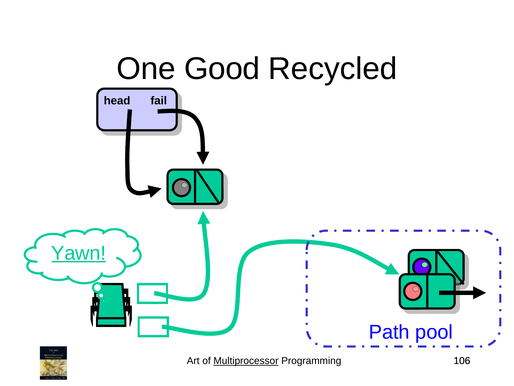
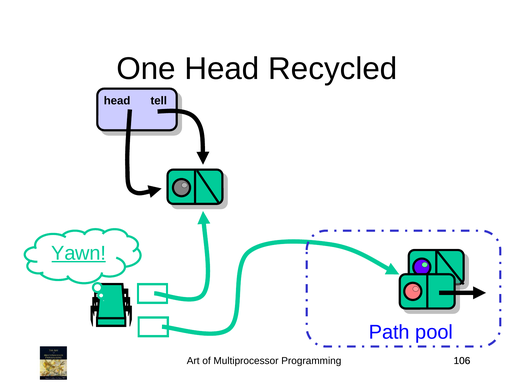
One Good: Good -> Head (222, 69)
fail: fail -> tell (159, 101)
Multiprocessor underline: present -> none (246, 361)
